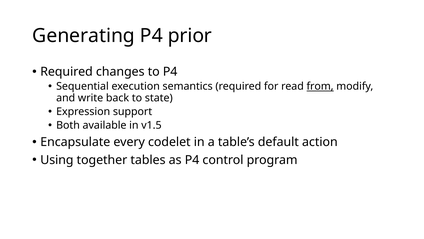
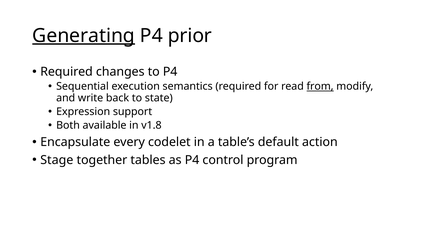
Generating underline: none -> present (84, 36)
v1.5: v1.5 -> v1.8 (151, 125)
Using: Using -> Stage (57, 160)
